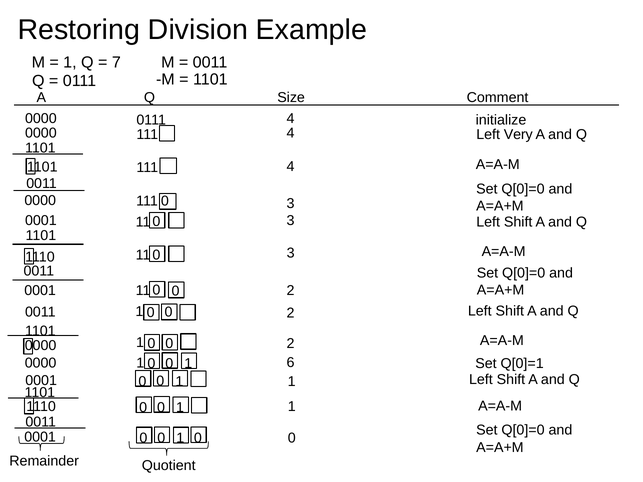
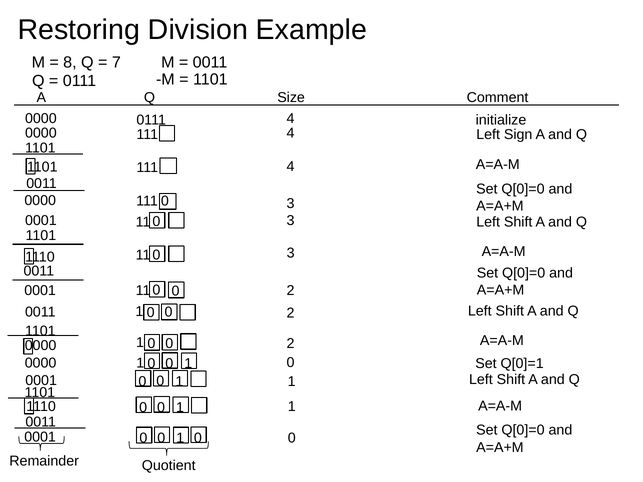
1: 1 -> 8 (70, 63)
Very: Very -> Sign (518, 135)
6: 6 -> 0 (291, 363)
